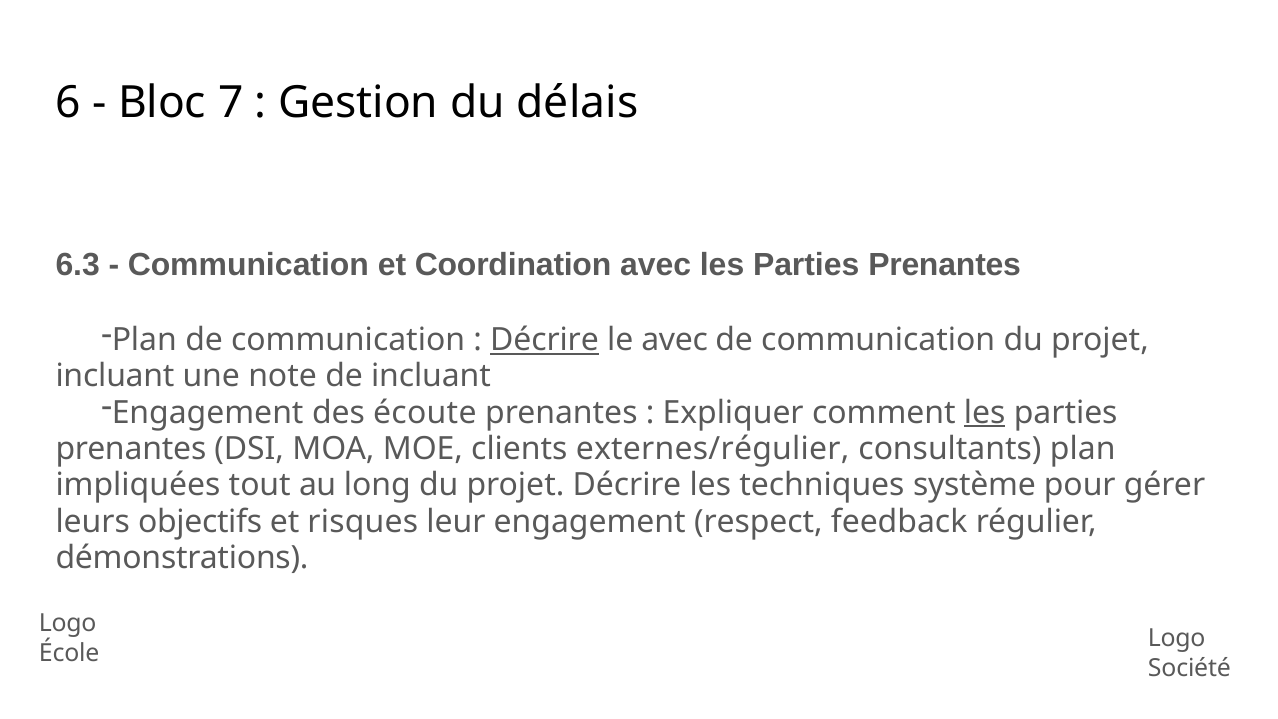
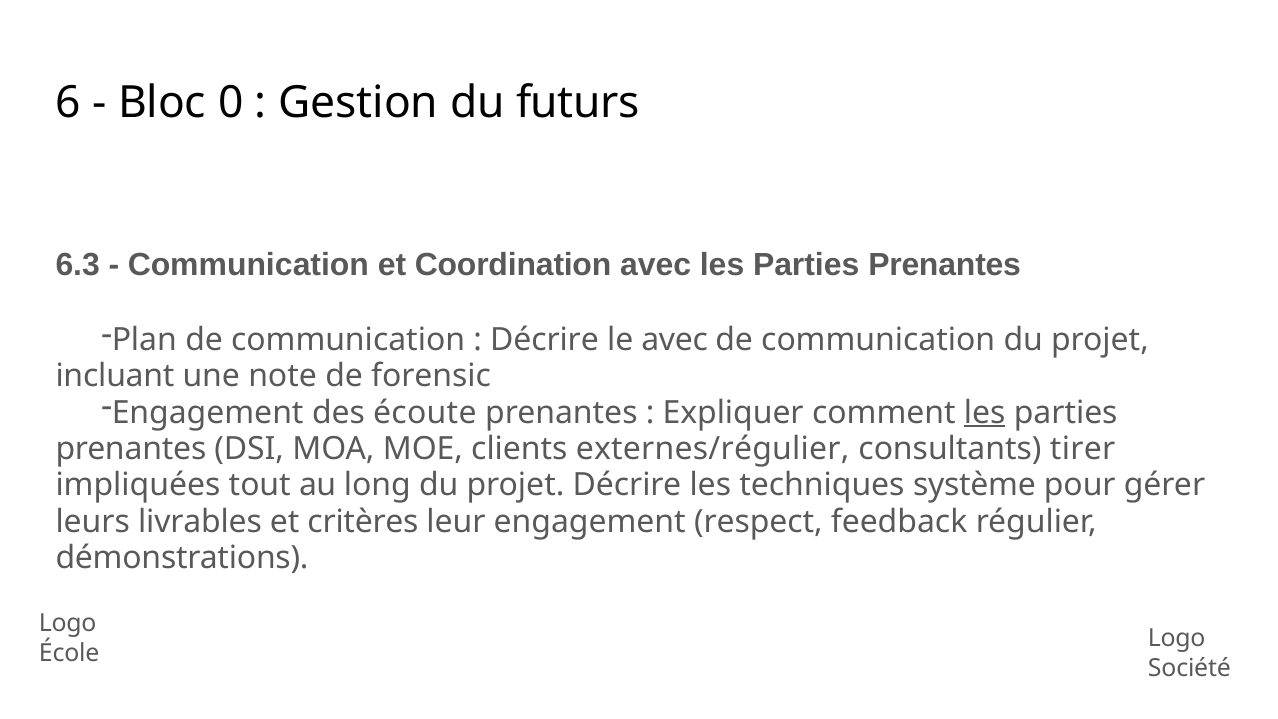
7: 7 -> 0 (231, 102)
délais: délais -> futurs (578, 102)
Décrire underline: present -> none (545, 340)
de incluant: incluant -> forensic (431, 376)
consultants plan: plan -> tirer (1083, 449)
objectifs: objectifs -> livrables (200, 522)
risques: risques -> critères (363, 522)
